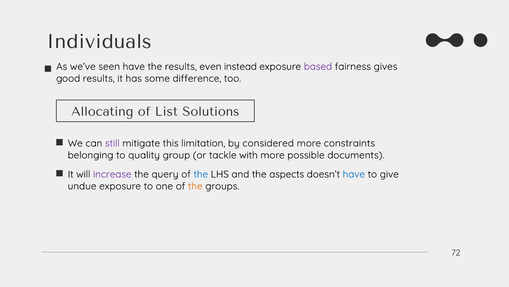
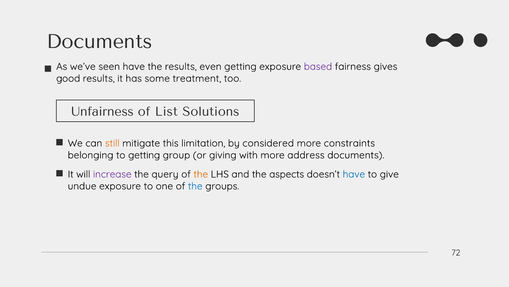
Individuals: Individuals -> Documents (99, 41)
even instead: instead -> getting (240, 66)
difference: difference -> treatment (197, 78)
Allocating: Allocating -> Unfairness (102, 112)
still colour: purple -> orange (112, 143)
to quality: quality -> getting (144, 155)
tackle: tackle -> giving (223, 155)
possible: possible -> address (306, 155)
the colour: blue -> orange (201, 174)
the colour: orange -> blue (195, 186)
